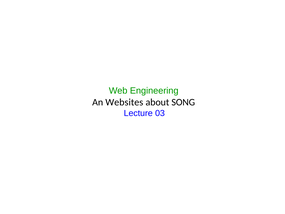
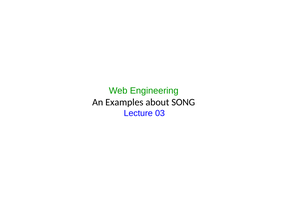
Websites: Websites -> Examples (124, 102)
